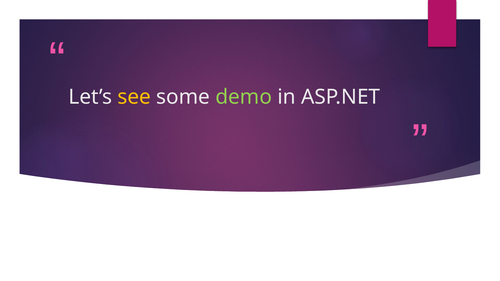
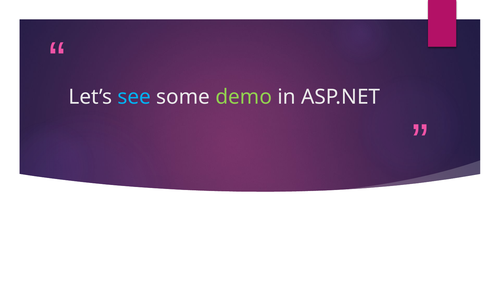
see colour: yellow -> light blue (134, 97)
